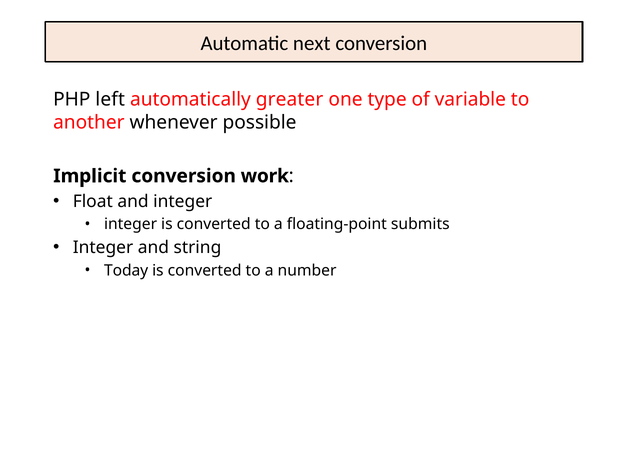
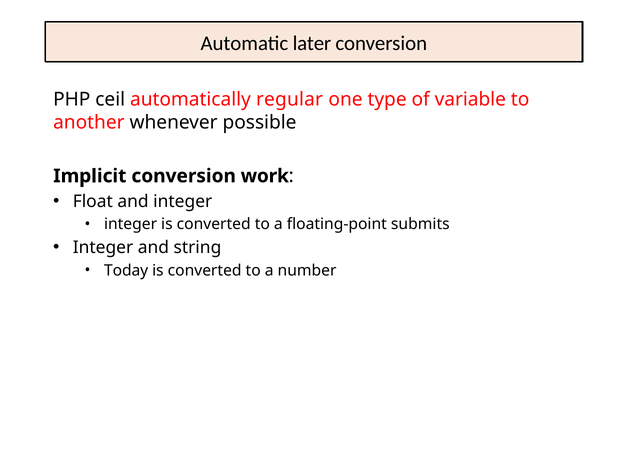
next: next -> later (312, 43)
left: left -> ceil (110, 99)
greater: greater -> regular (290, 99)
